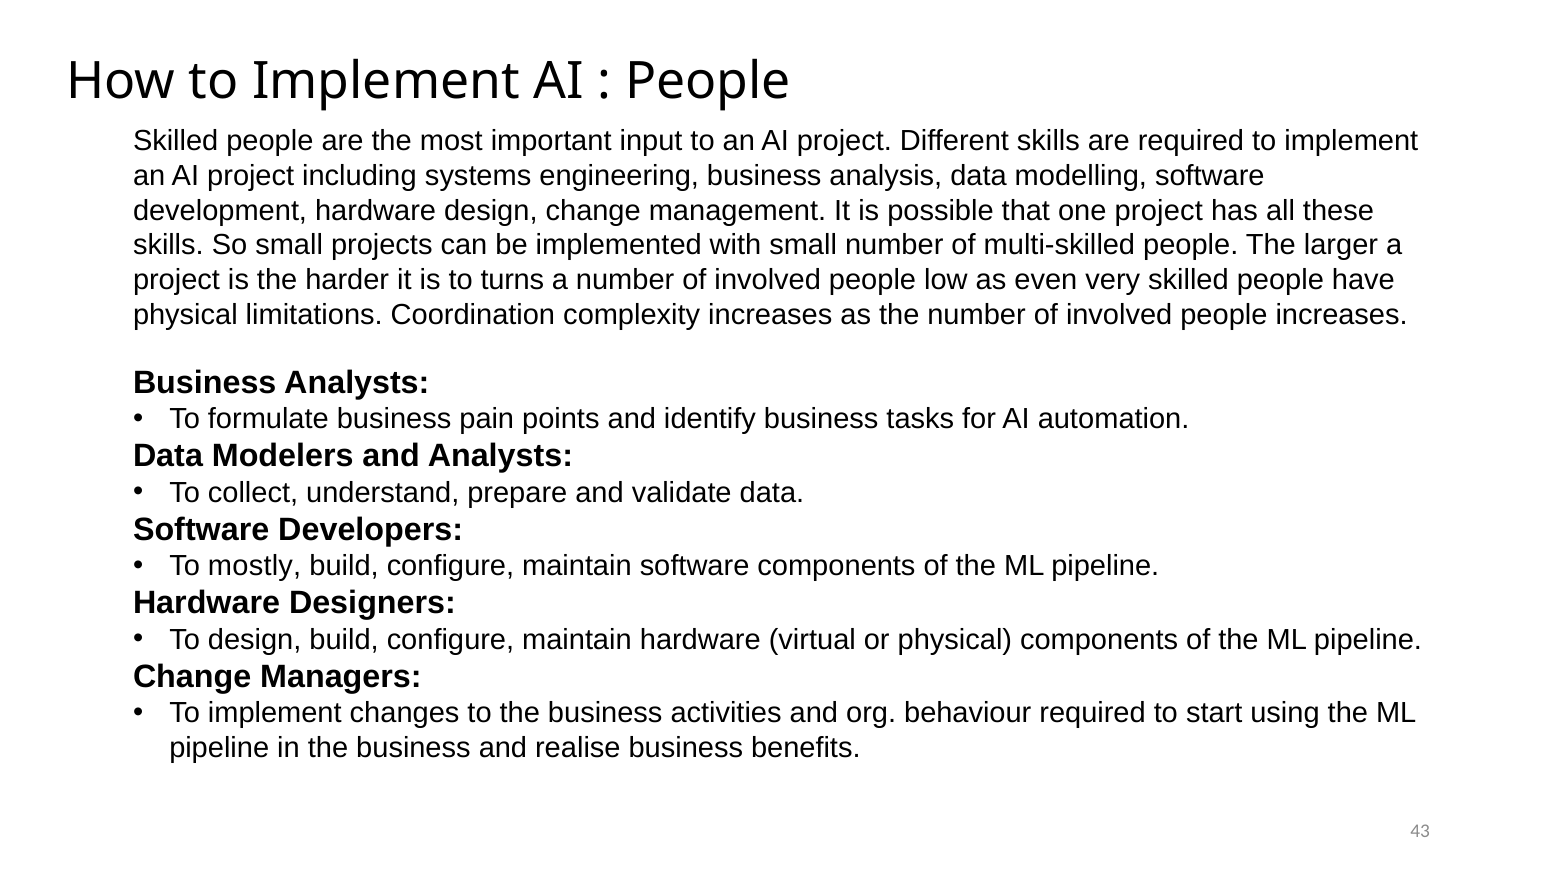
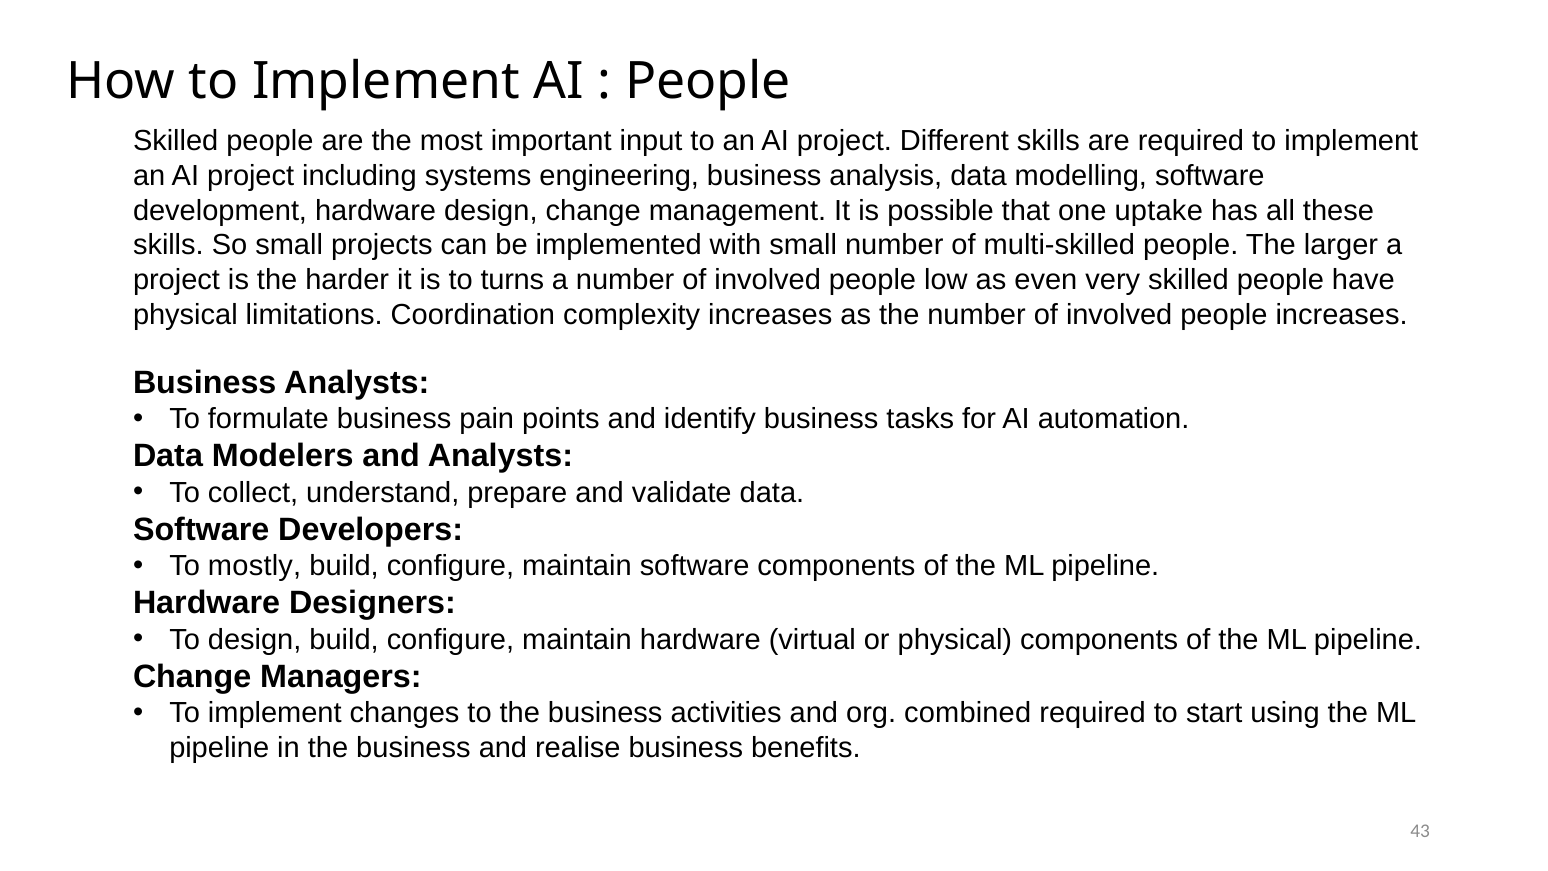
one project: project -> uptake (1159, 210)
behaviour: behaviour -> combined (968, 713)
